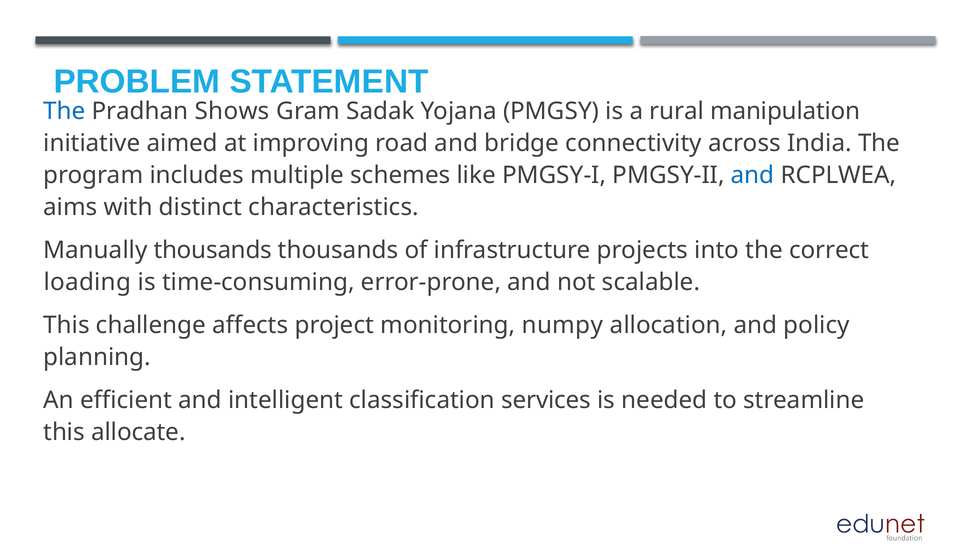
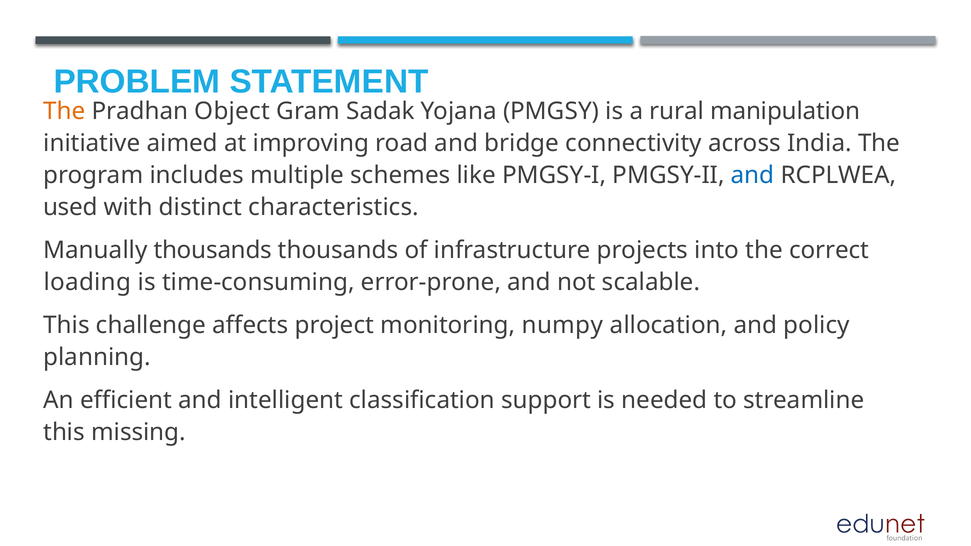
The colour: blue -> orange (64, 111)
Shows: Shows -> Object (232, 111)
aims: aims -> used (70, 207)
services: services -> support (546, 400)
allocate: allocate -> missing (138, 432)
